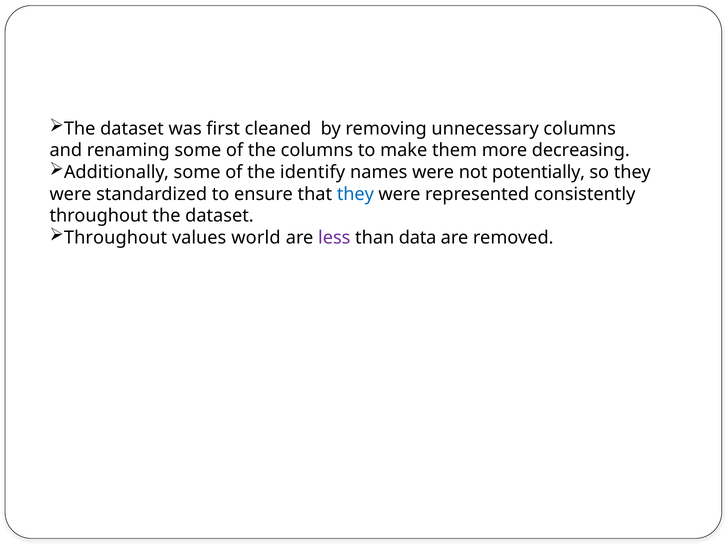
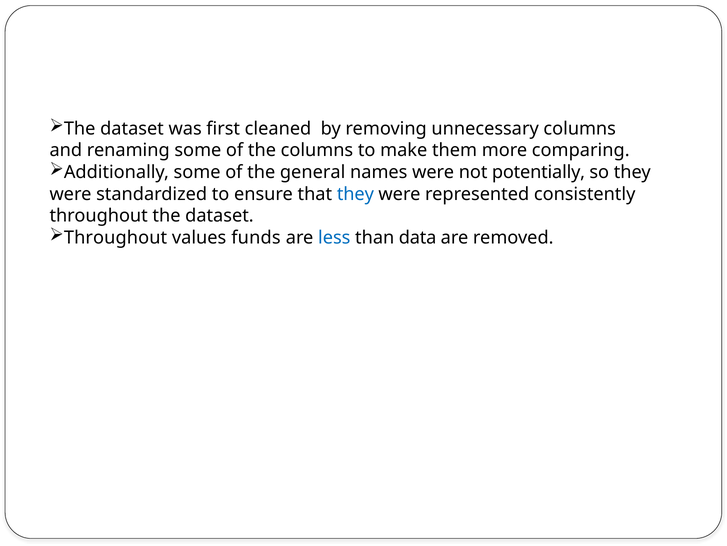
decreasing: decreasing -> comparing (581, 150)
identify: identify -> general (313, 172)
world: world -> funds (256, 237)
less colour: purple -> blue (334, 237)
